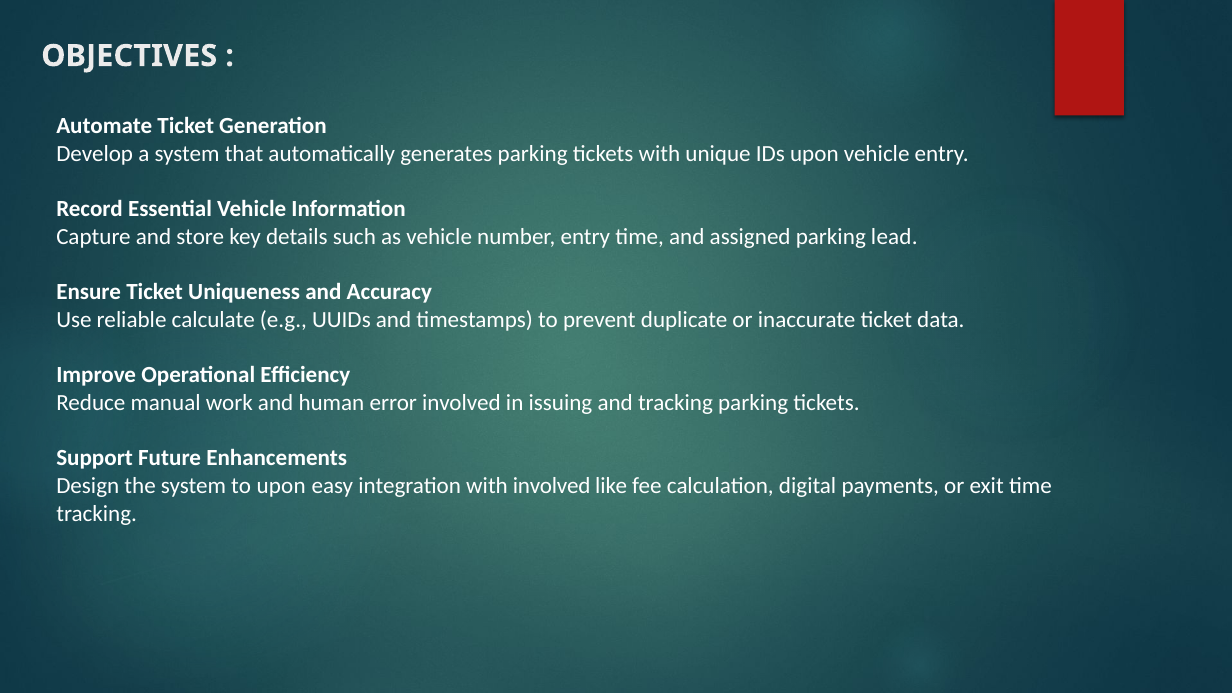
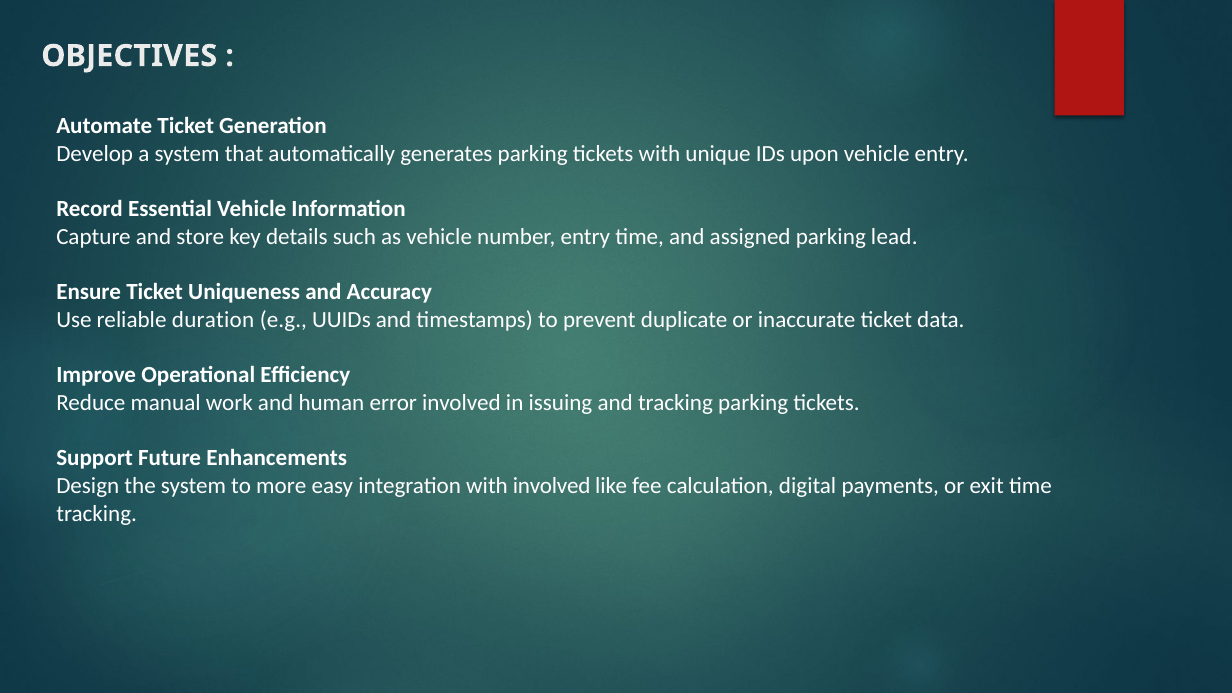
calculate: calculate -> duration (213, 320)
to upon: upon -> more (281, 486)
